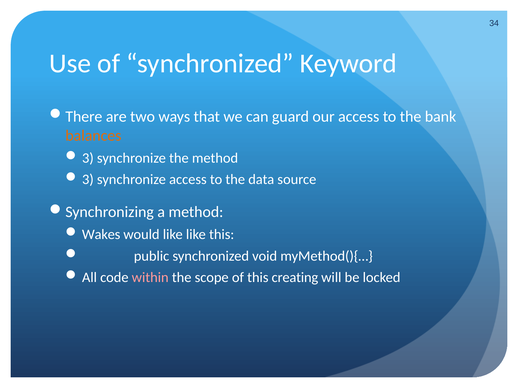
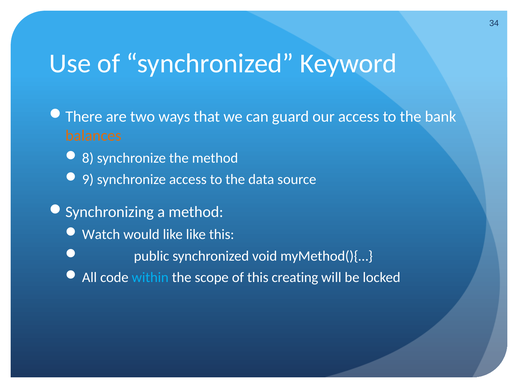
3: 3 -> 8 (88, 158)
3: 3 -> 9 (88, 180)
Wakes: Wakes -> Watch (101, 235)
within colour: pink -> light blue (150, 278)
